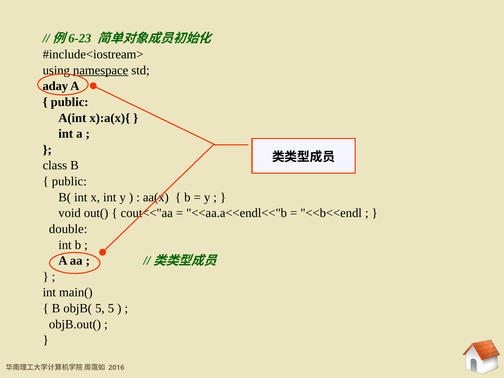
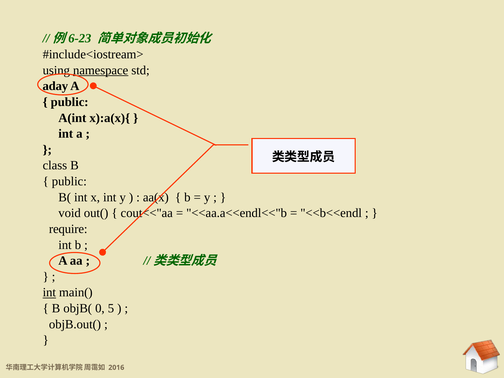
double: double -> require (68, 229)
int underline: none -> present (49, 292)
objB( 5: 5 -> 0 (100, 308)
